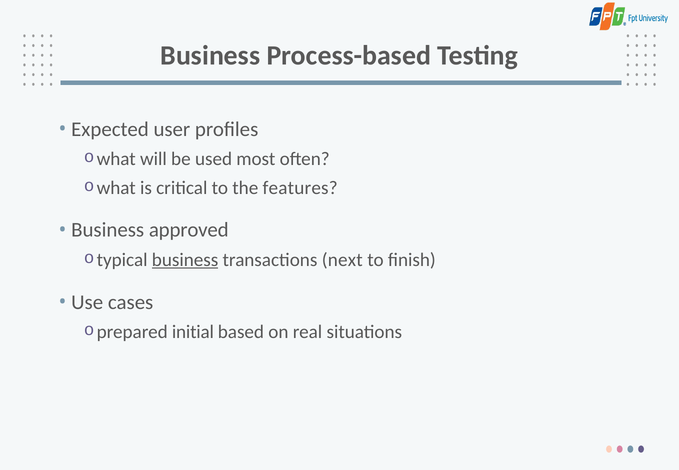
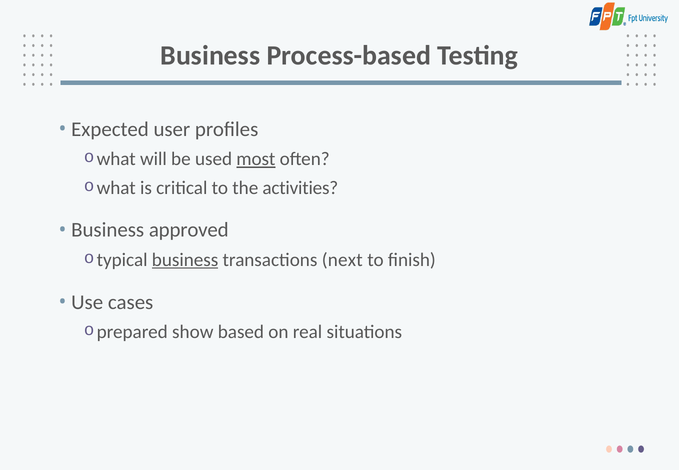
most underline: none -> present (256, 159)
features: features -> activities (300, 188)
initial: initial -> show (193, 332)
